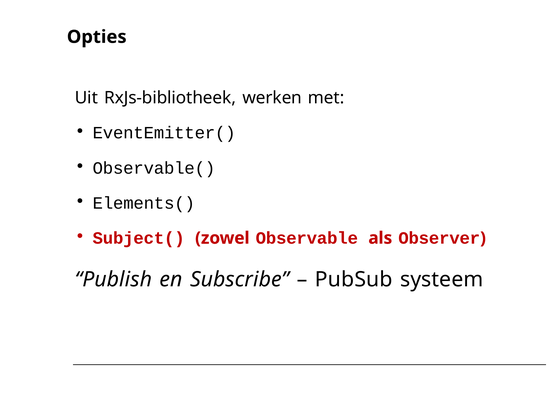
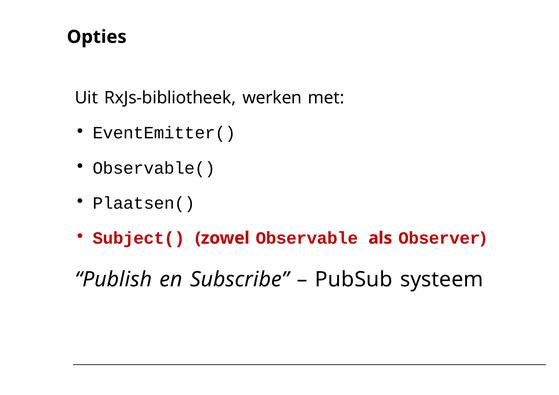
Elements(: Elements( -> Plaatsen( (144, 203)
